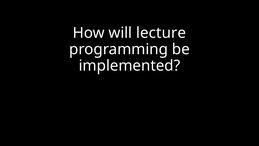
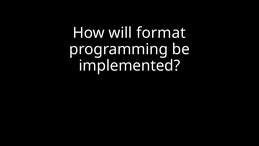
lecture: lecture -> format (161, 33)
